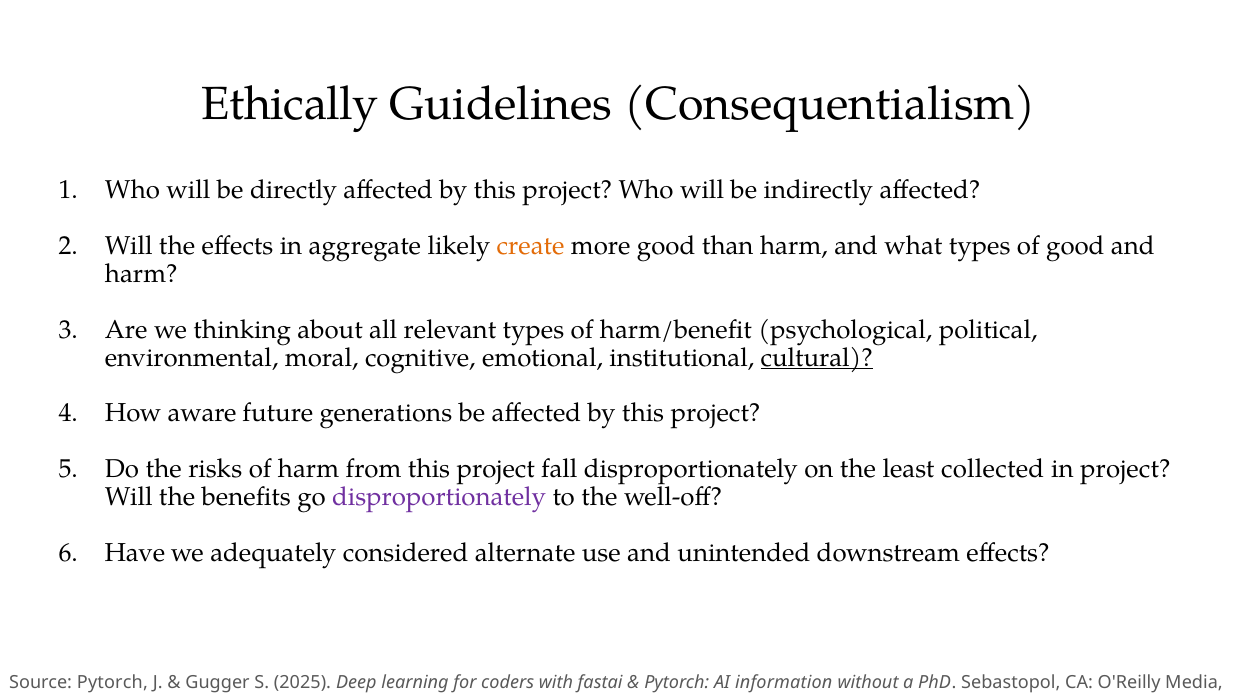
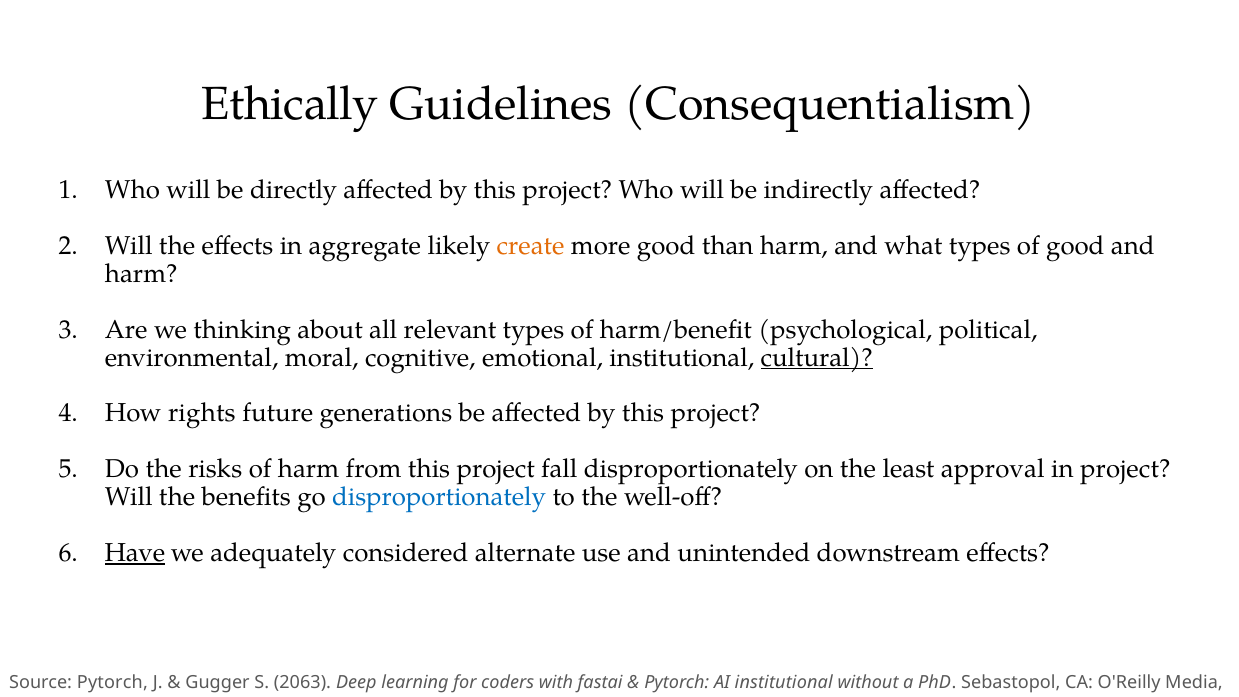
aware: aware -> rights (202, 413)
collected: collected -> approval (993, 469)
disproportionately colour: purple -> blue (439, 497)
Have underline: none -> present (135, 553)
2025: 2025 -> 2063 (303, 682)
AI information: information -> institutional (784, 682)
